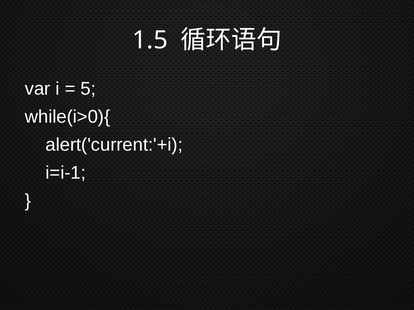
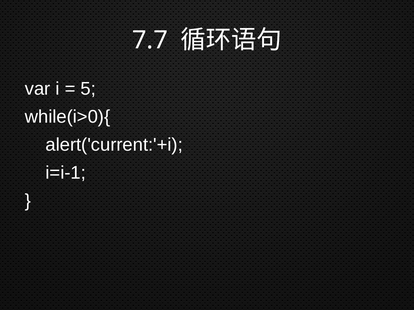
1.5: 1.5 -> 7.7 (150, 40)
